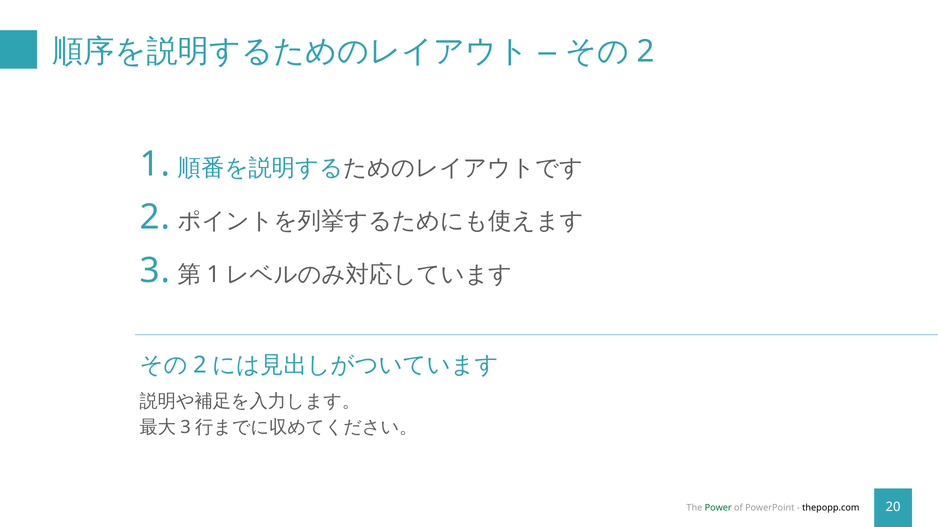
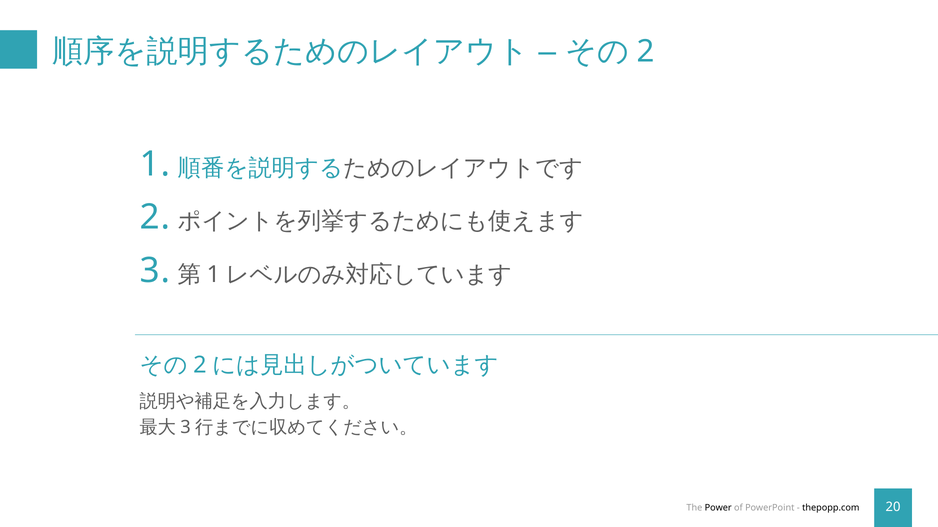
Power colour: green -> black (718, 508)
